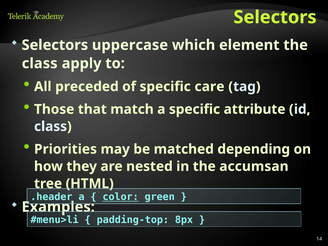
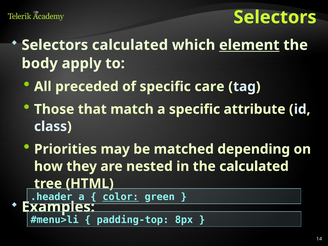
Selectors uppercase: uppercase -> calculated (130, 45)
element underline: none -> present (249, 45)
class: class -> body (40, 63)
the accumsan: accumsan -> calculated (254, 166)
